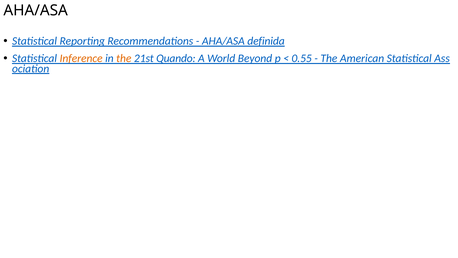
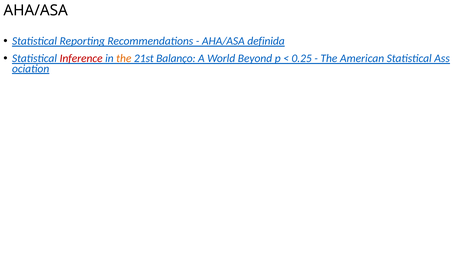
Inference colour: orange -> red (81, 58)
Quando: Quando -> Balanço (176, 58)
0.55: 0.55 -> 0.25 (302, 58)
